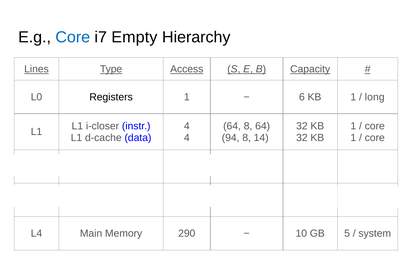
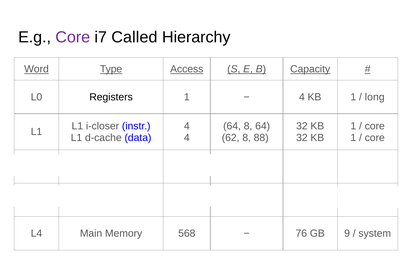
Core colour: blue -> purple (73, 37)
Empty: Empty -> Called (134, 37)
Lines: Lines -> Word (36, 69)
6: 6 -> 4 (302, 97)
94: 94 -> 62 (231, 138)
14: 14 -> 88 (261, 138)
290: 290 -> 568 (187, 234)
10: 10 -> 76 (301, 234)
5: 5 -> 9 (347, 234)
